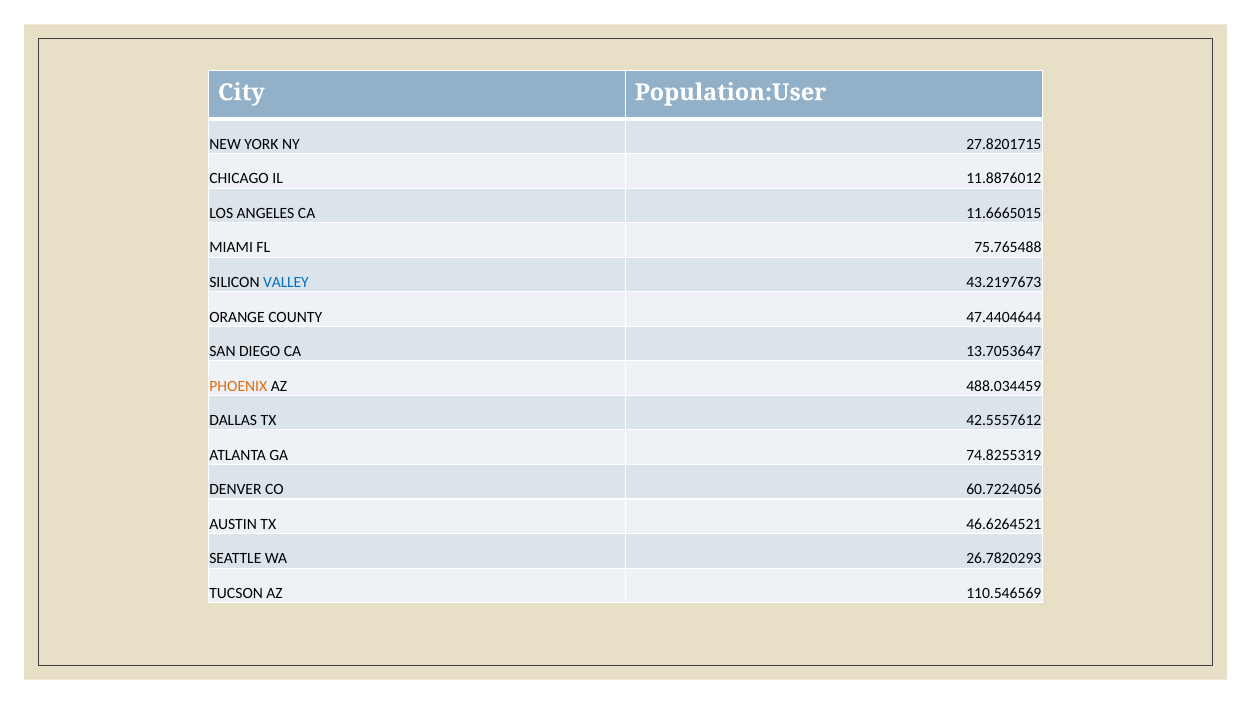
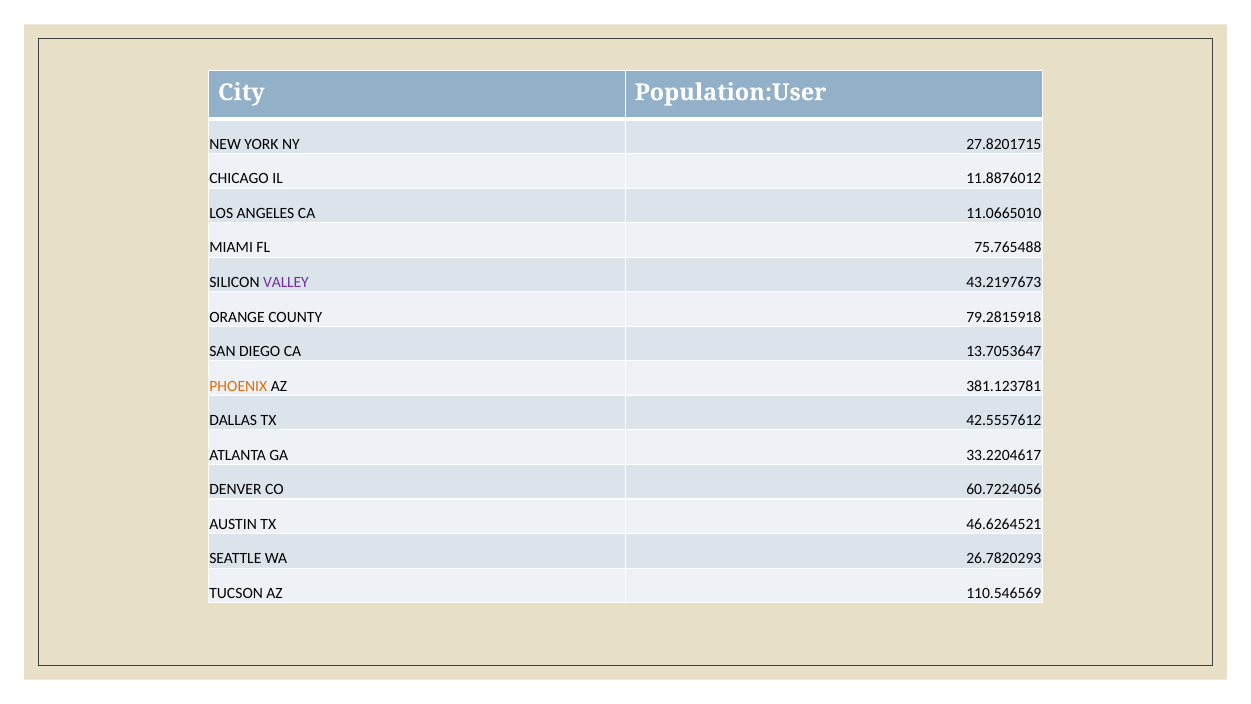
11.6665015: 11.6665015 -> 11.0665010 (1004, 213)
VALLEY colour: blue -> purple (286, 282)
47.4404644: 47.4404644 -> 79.2815918 (1004, 317)
488.034459: 488.034459 -> 381.123781 (1004, 386)
74.8255319: 74.8255319 -> 33.2204617 (1004, 455)
